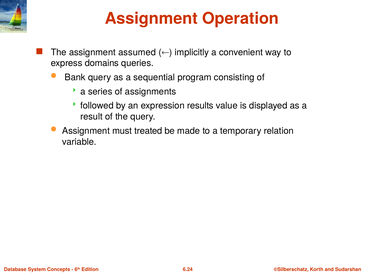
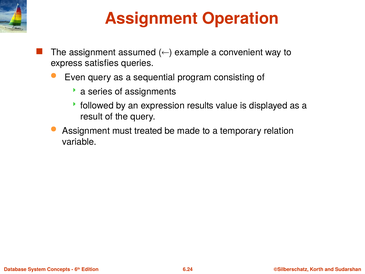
implicitly: implicitly -> example (192, 52)
domains: domains -> satisfies (102, 63)
Bank: Bank -> Even (75, 77)
